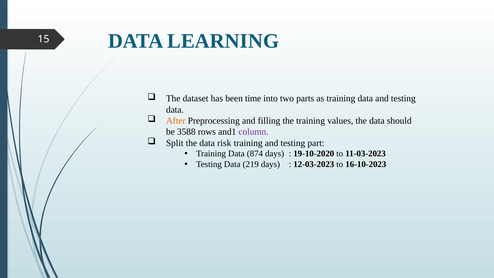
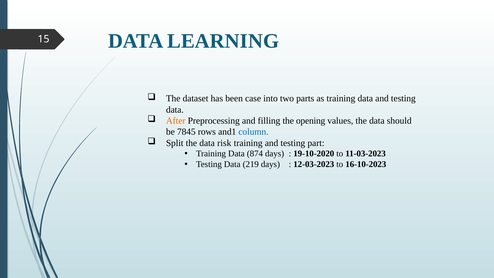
time: time -> case (253, 98)
the training: training -> opening (311, 121)
3588: 3588 -> 7845 (186, 132)
column colour: purple -> blue (253, 132)
